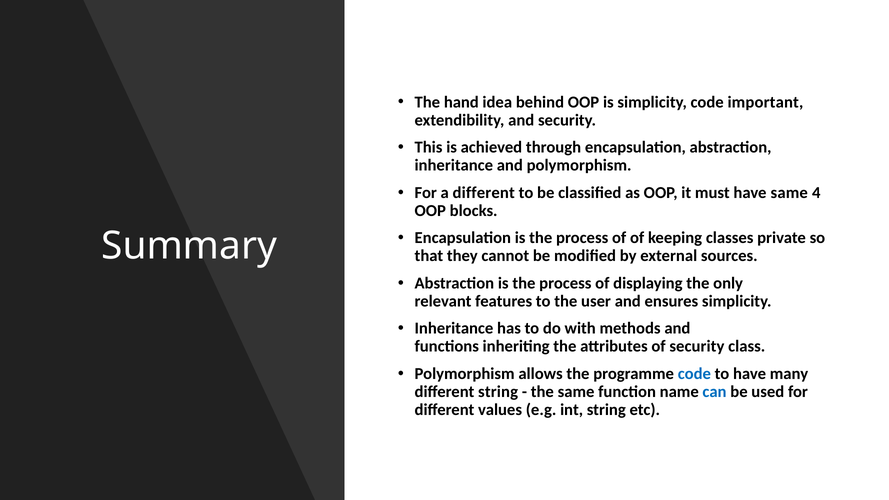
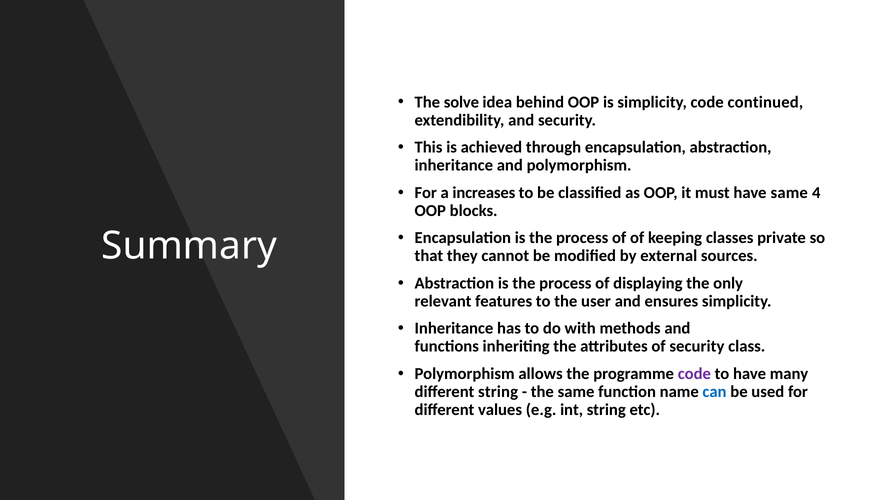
hand: hand -> solve (461, 102)
important: important -> continued (765, 102)
a different: different -> increases (484, 193)
code colour: blue -> purple (694, 374)
